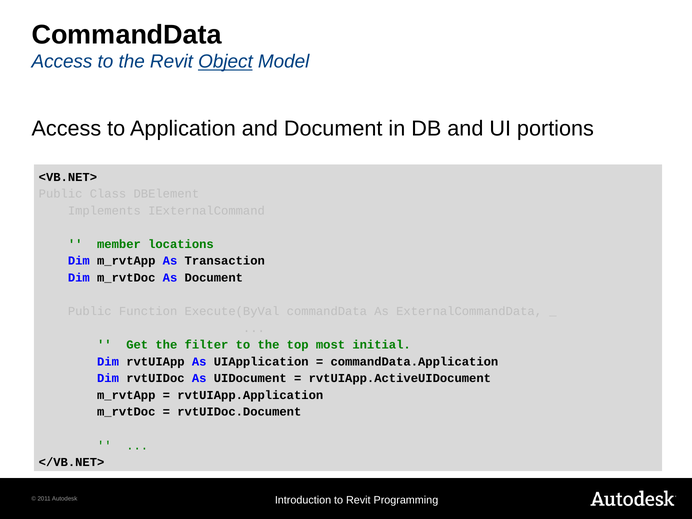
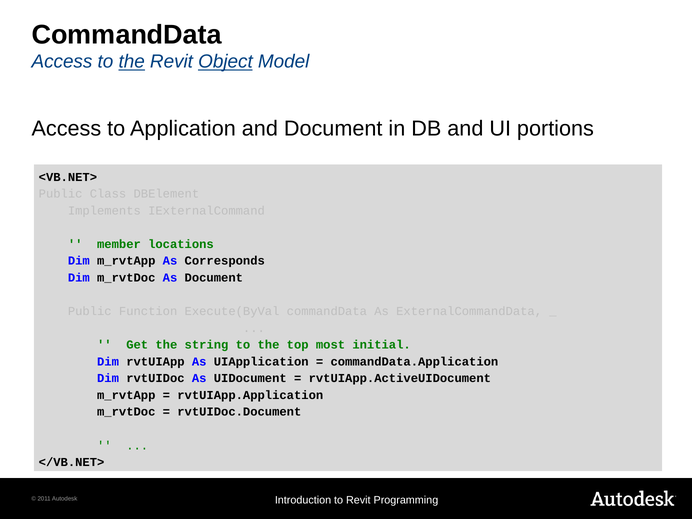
the underline: none -> present (132, 62)
Transaction: Transaction -> Corresponds (225, 261)
filter: filter -> string (206, 345)
